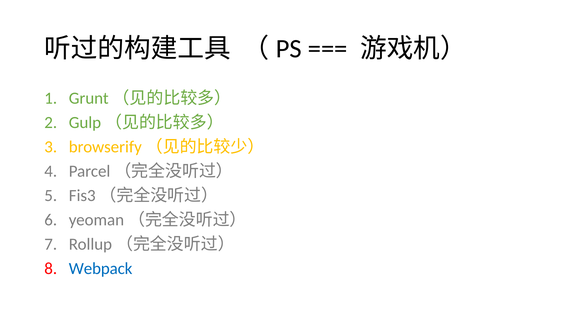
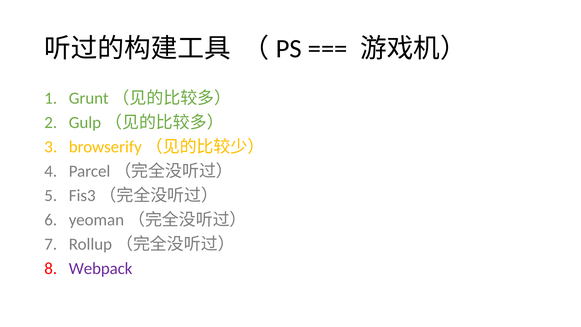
Webpack colour: blue -> purple (101, 268)
